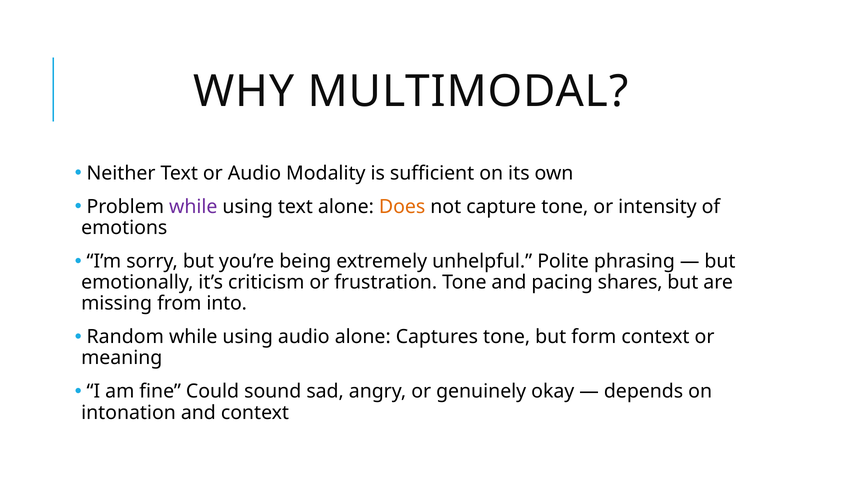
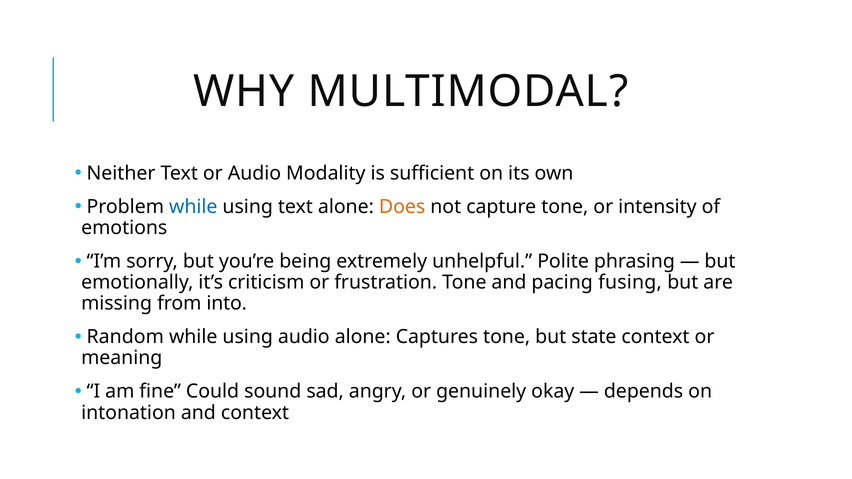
while colour: purple -> blue (193, 207)
shares: shares -> fusing (630, 283)
form: form -> state (594, 337)
